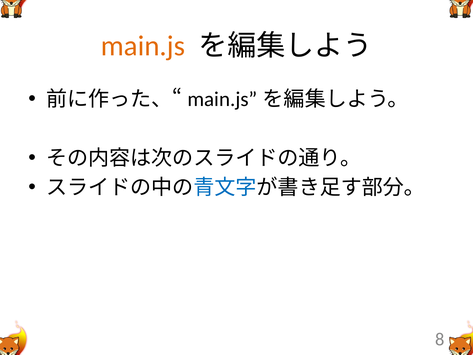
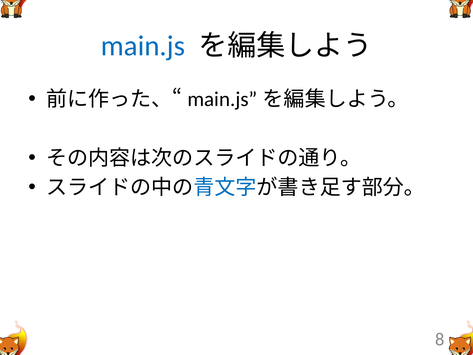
main.js colour: orange -> blue (143, 46)
